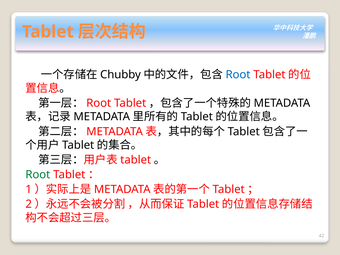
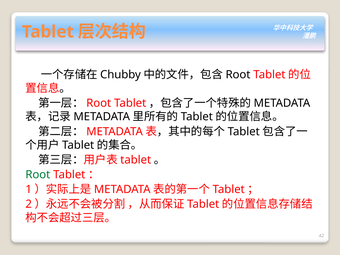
Root colour: blue -> black (238, 75)
